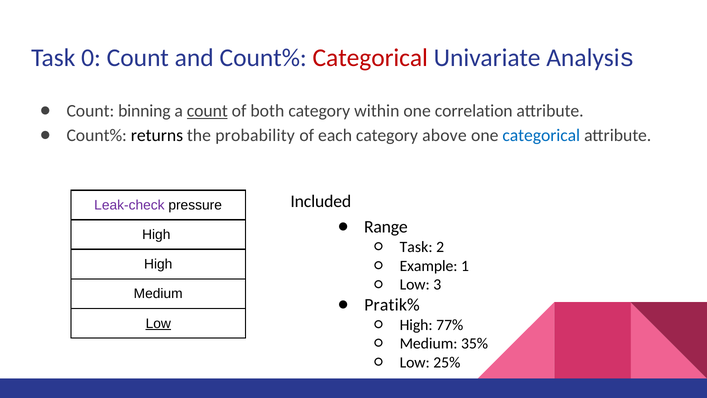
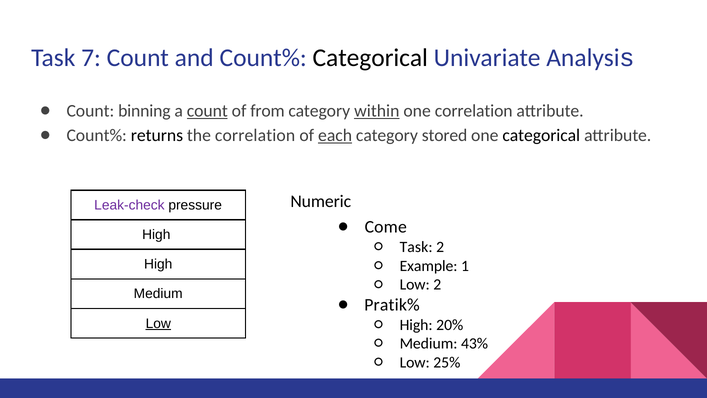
0: 0 -> 7 (91, 58)
Categorical colour: red -> black (370, 58)
both: both -> from (267, 111)
within underline: none -> present (377, 111)
the probability: probability -> correlation (255, 135)
each underline: none -> present (335, 135)
above: above -> stored (445, 135)
categorical colour: blue -> black (541, 135)
Included: Included -> Numeric (321, 201)
Range: Range -> Come (386, 227)
Low 3: 3 -> 2 (437, 285)
77%: 77% -> 20% (450, 325)
35%: 35% -> 43% (475, 343)
